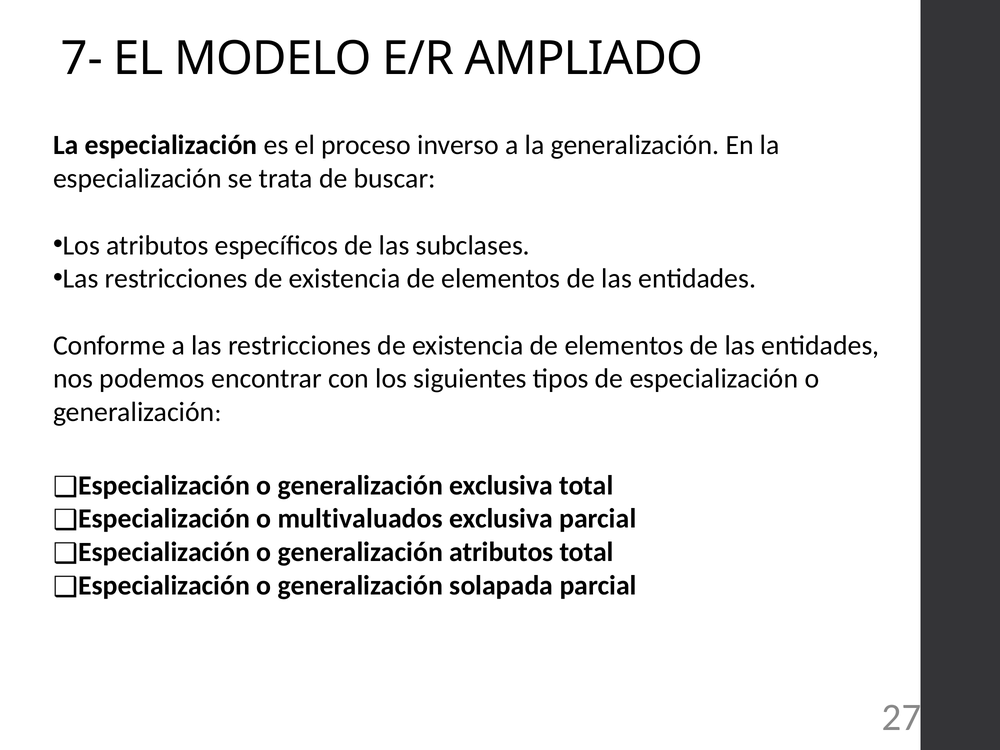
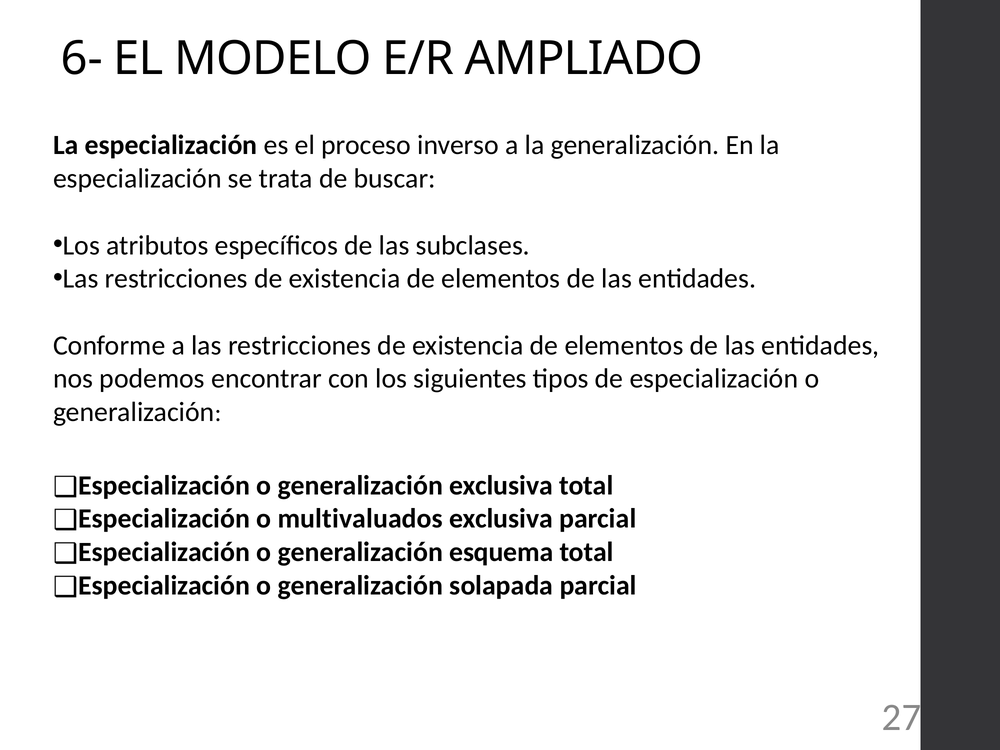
7-: 7- -> 6- (82, 59)
generalización atributos: atributos -> esquema (501, 552)
